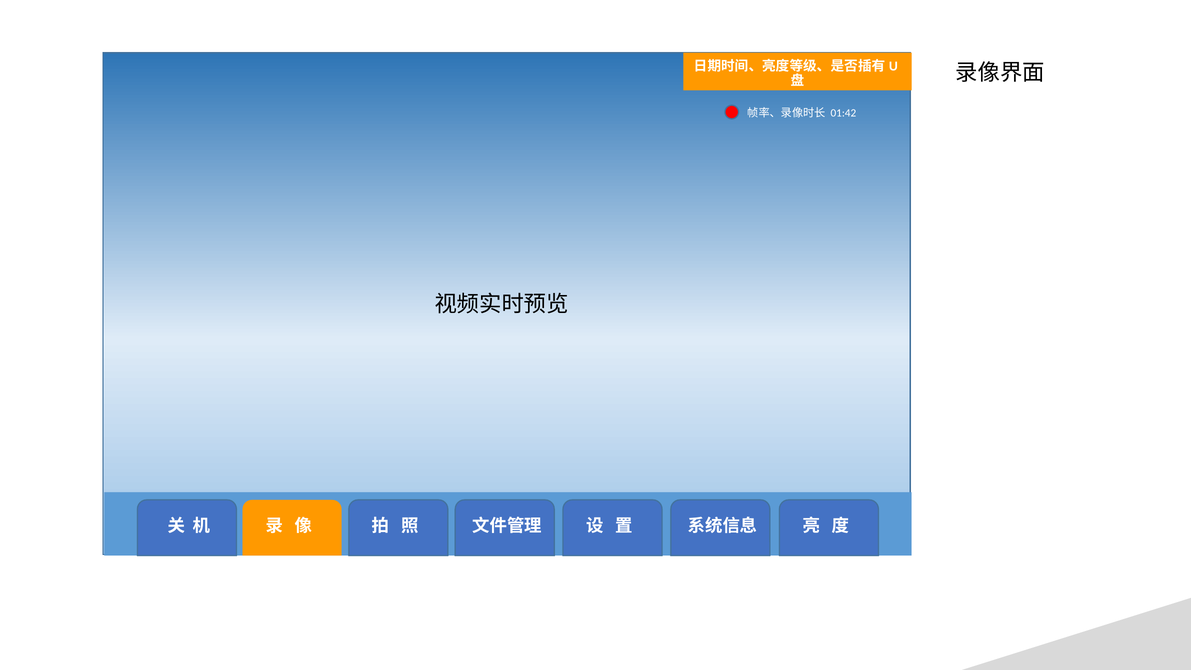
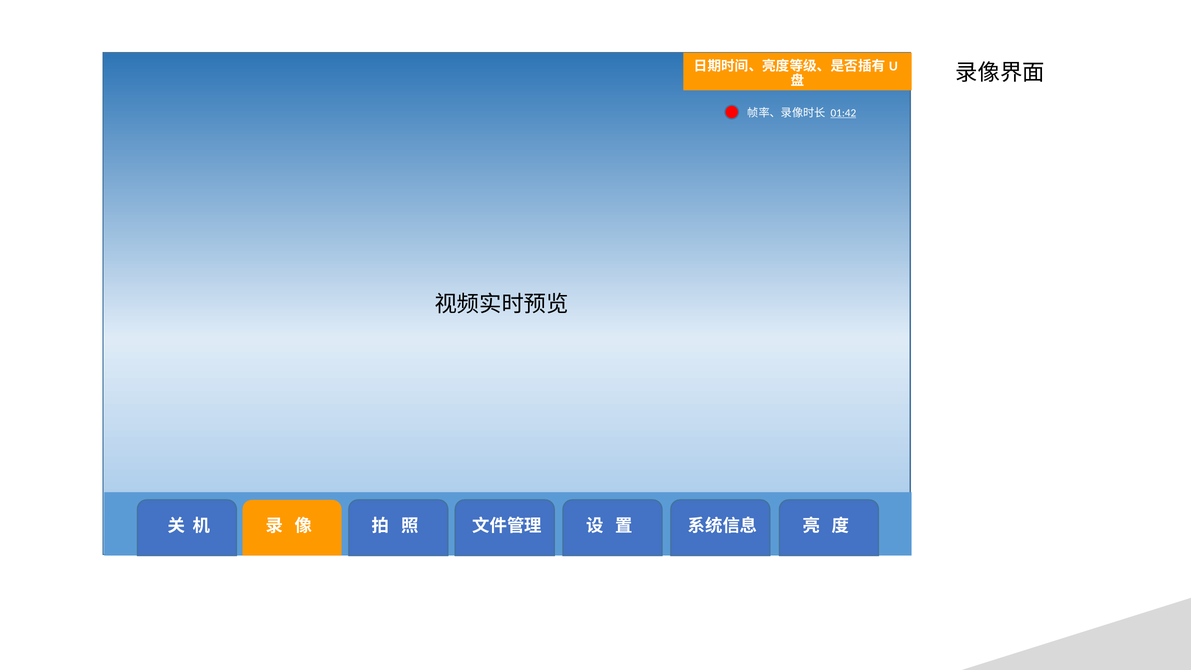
01:42 underline: none -> present (843, 113)
